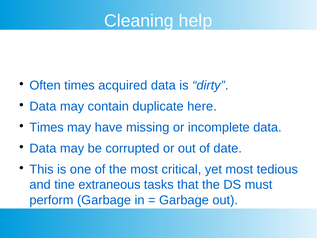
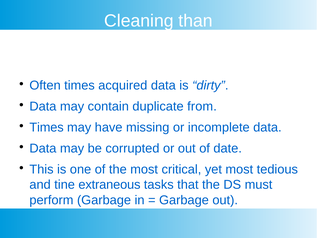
help: help -> than (196, 21)
here: here -> from (202, 106)
